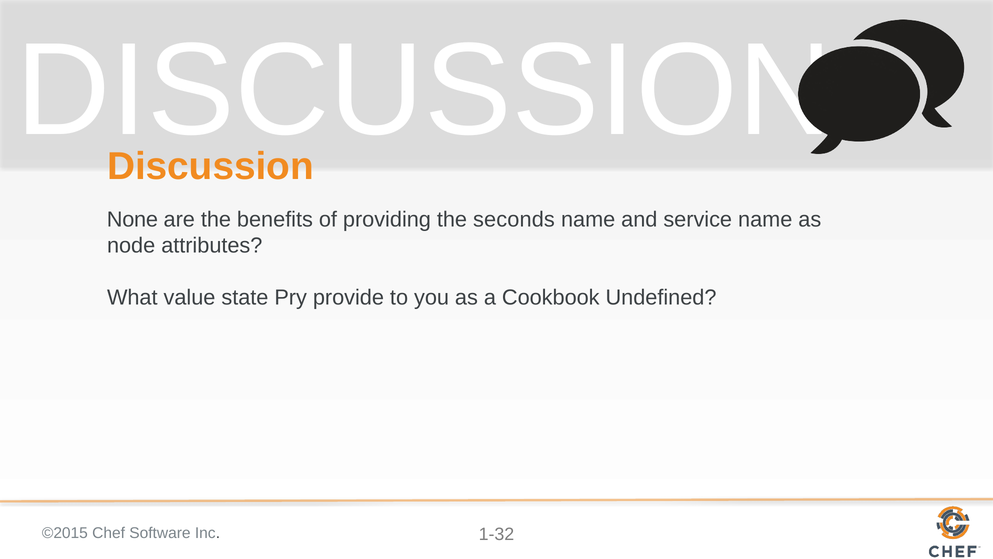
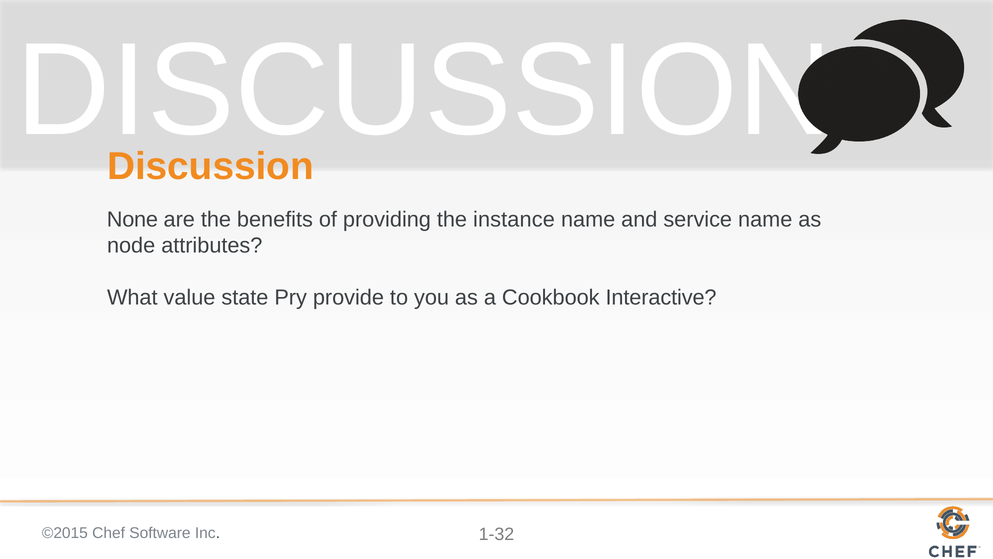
seconds: seconds -> instance (514, 219)
Undefined: Undefined -> Interactive (661, 298)
